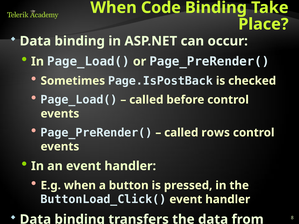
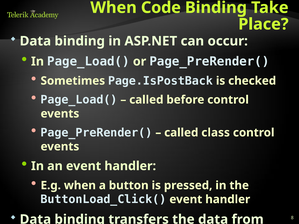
rows: rows -> class (216, 133)
